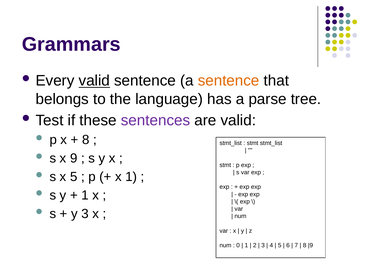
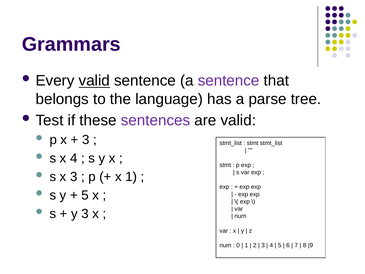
sentence colour: orange -> purple (229, 81)
8: 8 -> 3 (86, 140)
x 9: 9 -> 4 (74, 158)
x 5: 5 -> 3 (74, 177)
1: 1 -> 5 (85, 195)
